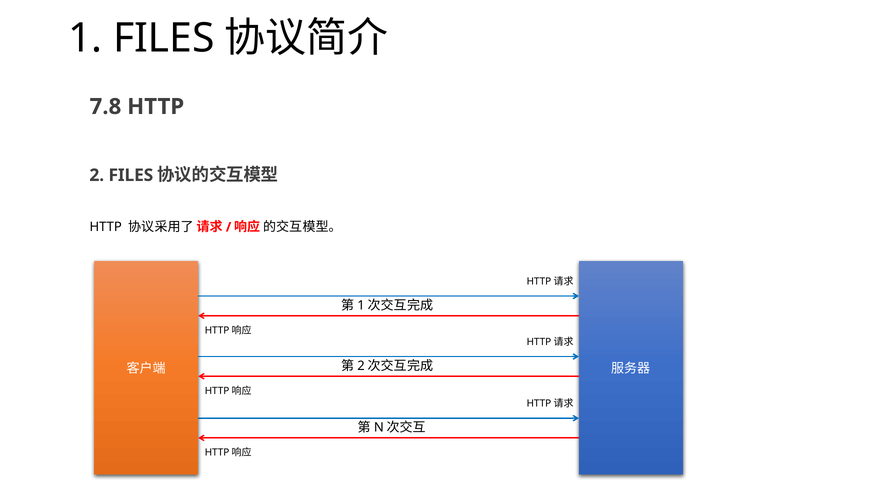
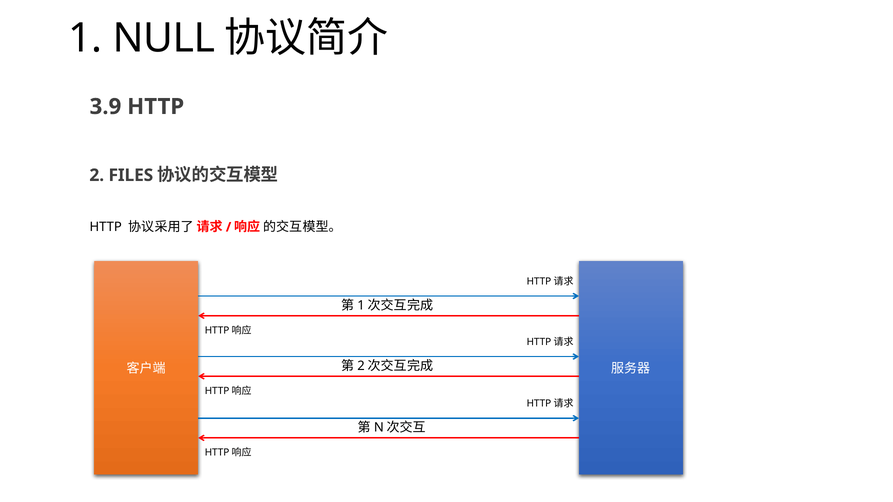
1 FILES: FILES -> NULL (164, 38)
7.8: 7.8 -> 3.9 (105, 107)
